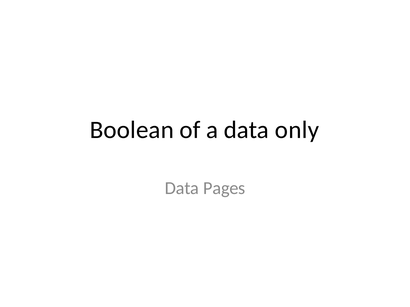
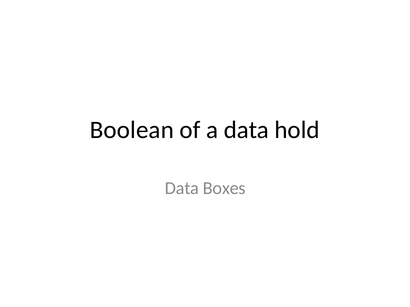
only: only -> hold (297, 130)
Pages: Pages -> Boxes (224, 189)
